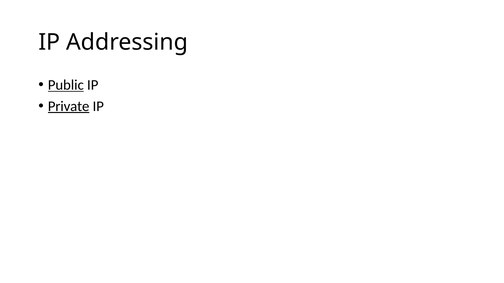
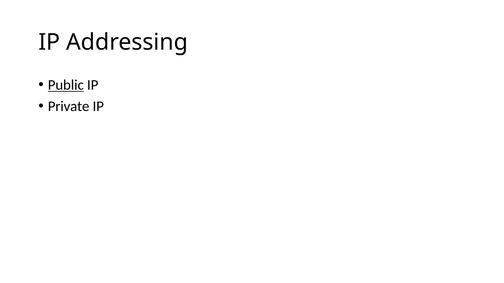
Private underline: present -> none (69, 106)
